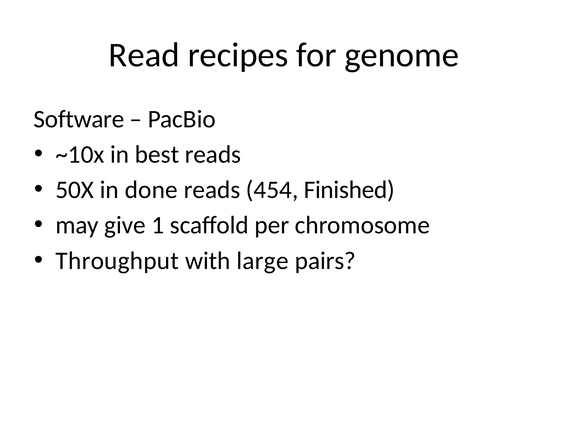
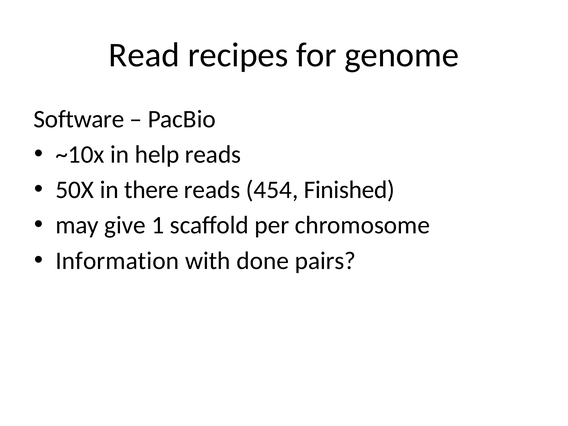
best: best -> help (157, 155)
done: done -> there (152, 190)
Throughput: Throughput -> Information (117, 261)
large: large -> done (263, 261)
